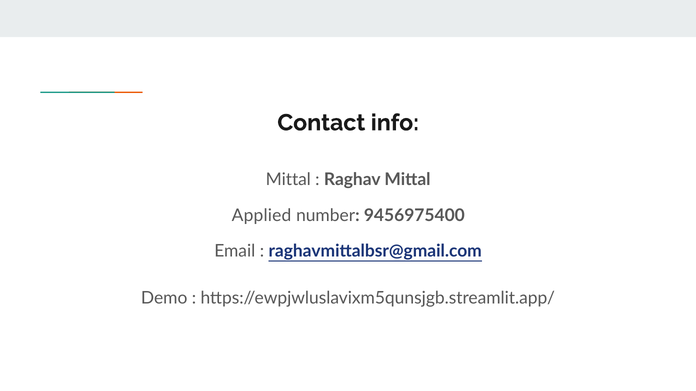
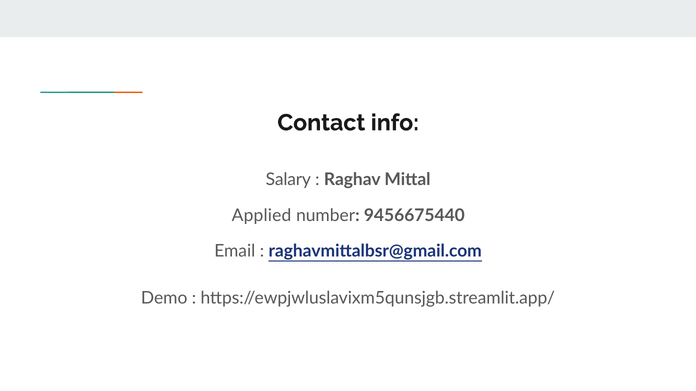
Mittal: Mittal -> Salary (288, 180)
9456975400: 9456975400 -> 9456675440 (414, 216)
